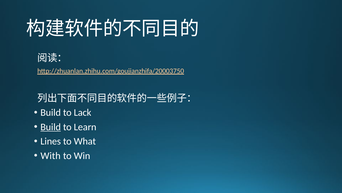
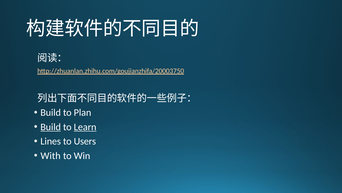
Lack: Lack -> Plan (83, 112)
Learn underline: none -> present (85, 127)
What: What -> Users (85, 141)
